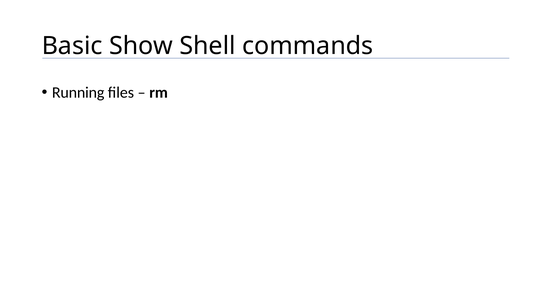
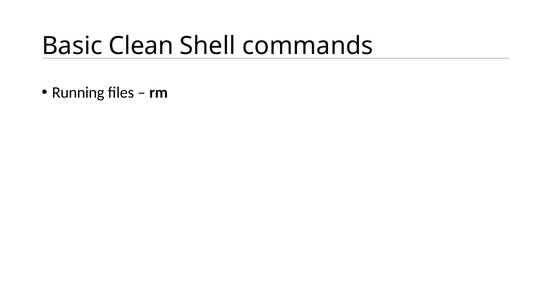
Show: Show -> Clean (141, 46)
